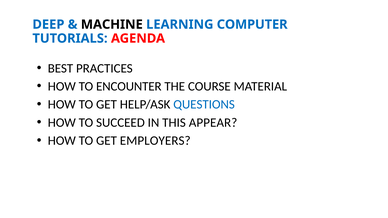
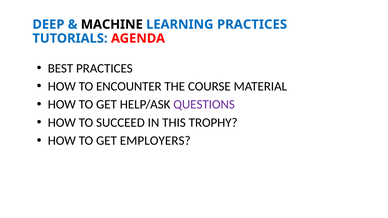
LEARNING COMPUTER: COMPUTER -> PRACTICES (252, 24)
QUESTIONS colour: blue -> purple (204, 105)
APPEAR: APPEAR -> TROPHY (213, 123)
